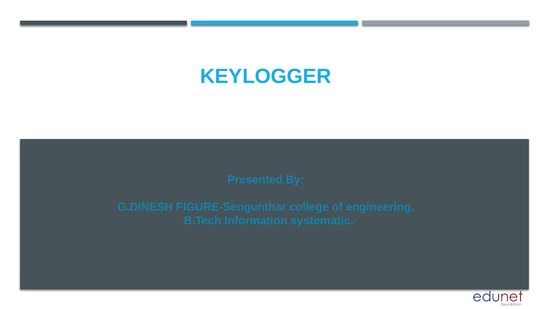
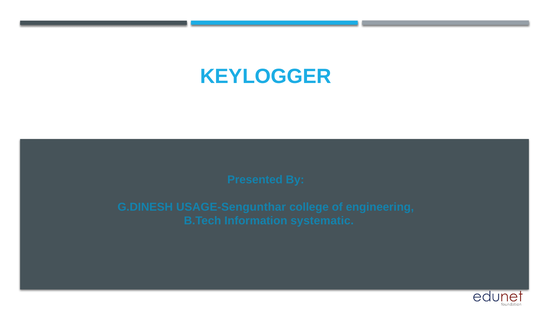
FIGURE-Sengunthar: FIGURE-Sengunthar -> USAGE-Sengunthar (231, 207)
